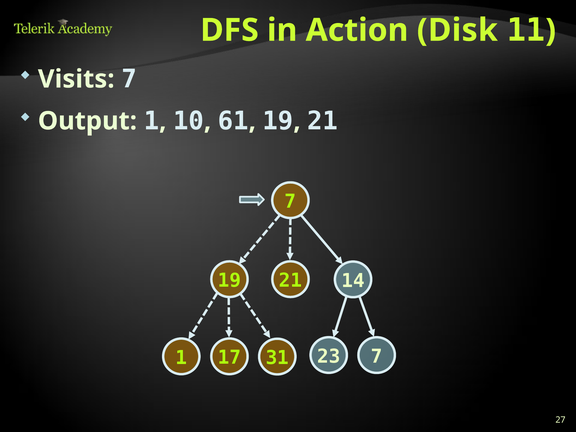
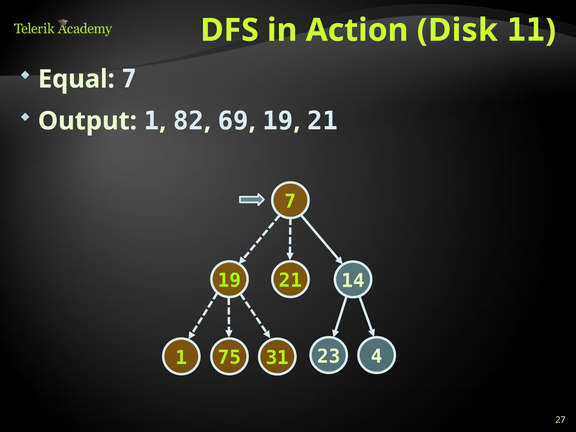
Visits: Visits -> Equal (76, 79)
10: 10 -> 82 (188, 121)
61: 61 -> 69 (233, 121)
23 7: 7 -> 4 (377, 356)
17: 17 -> 75 (229, 358)
